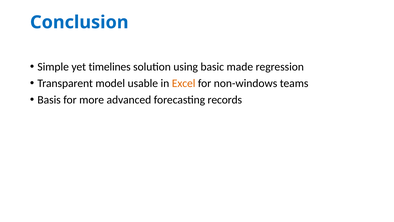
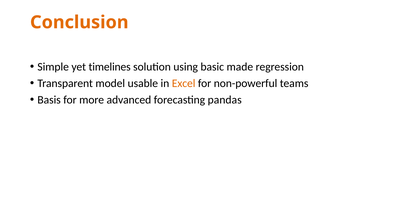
Conclusion colour: blue -> orange (79, 22)
non-windows: non-windows -> non-powerful (246, 83)
records: records -> pandas (225, 100)
